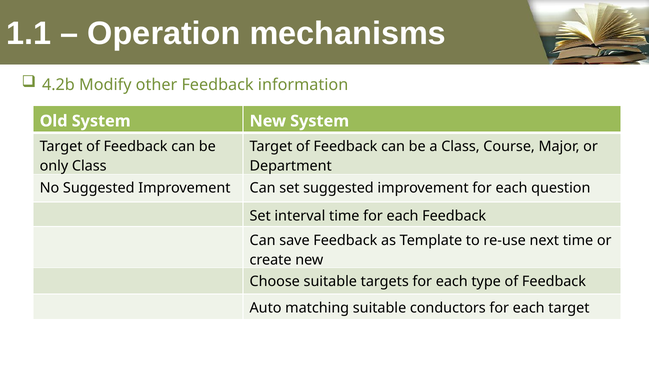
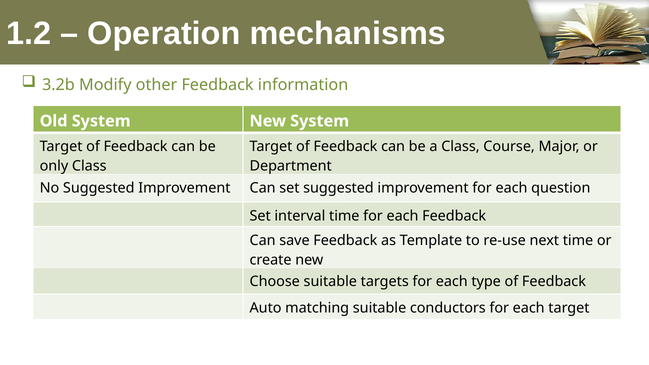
1.1: 1.1 -> 1.2 (29, 34)
4.2b: 4.2b -> 3.2b (58, 85)
